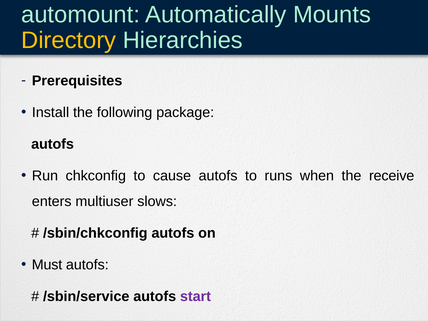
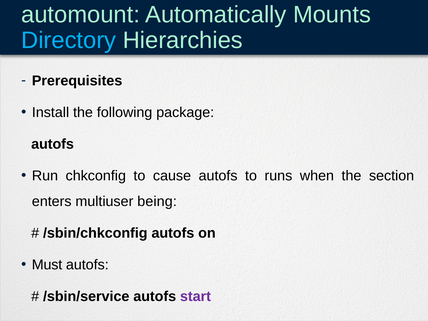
Directory colour: yellow -> light blue (69, 40)
receive: receive -> section (392, 176)
slows: slows -> being (157, 201)
